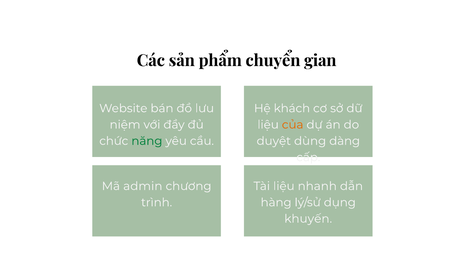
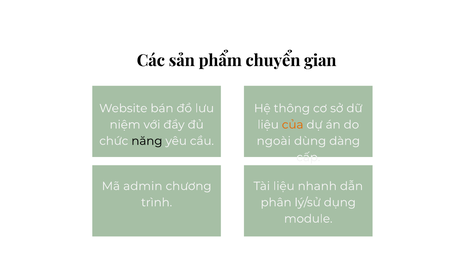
khách: khách -> thông (292, 108)
năng colour: green -> black (147, 141)
duyệt: duyệt -> ngoài (274, 141)
hàng: hàng -> phân (276, 202)
khuyến: khuyến -> module (308, 219)
